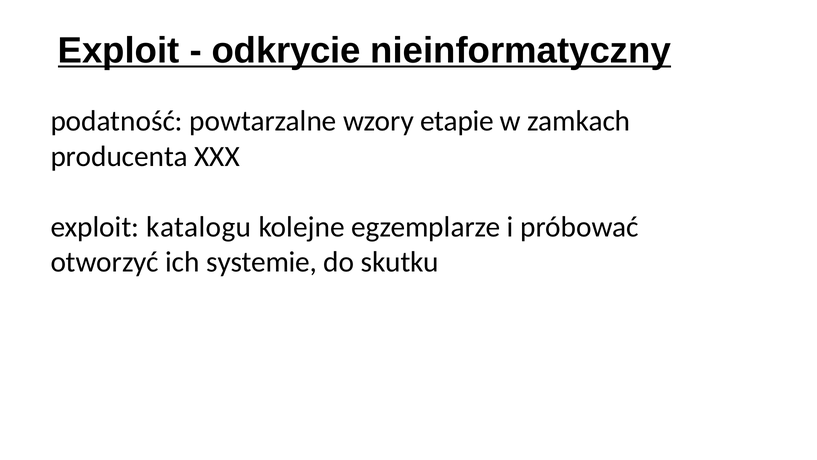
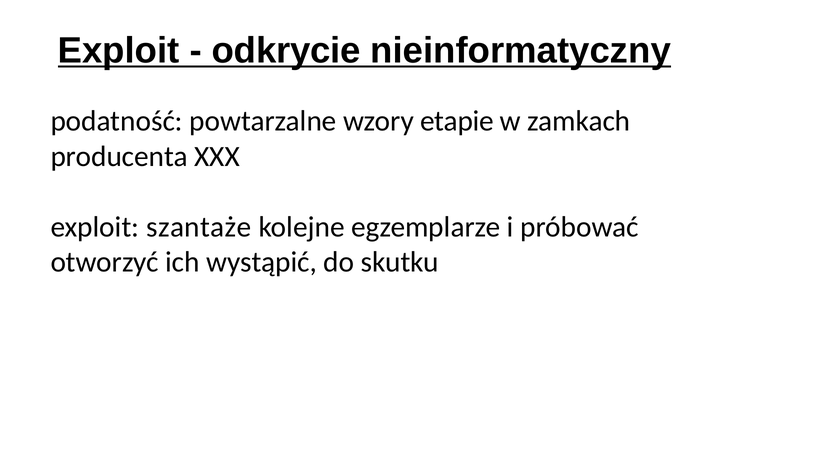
katalogu: katalogu -> szantaże (199, 227)
systemie: systemie -> wystąpić (262, 262)
